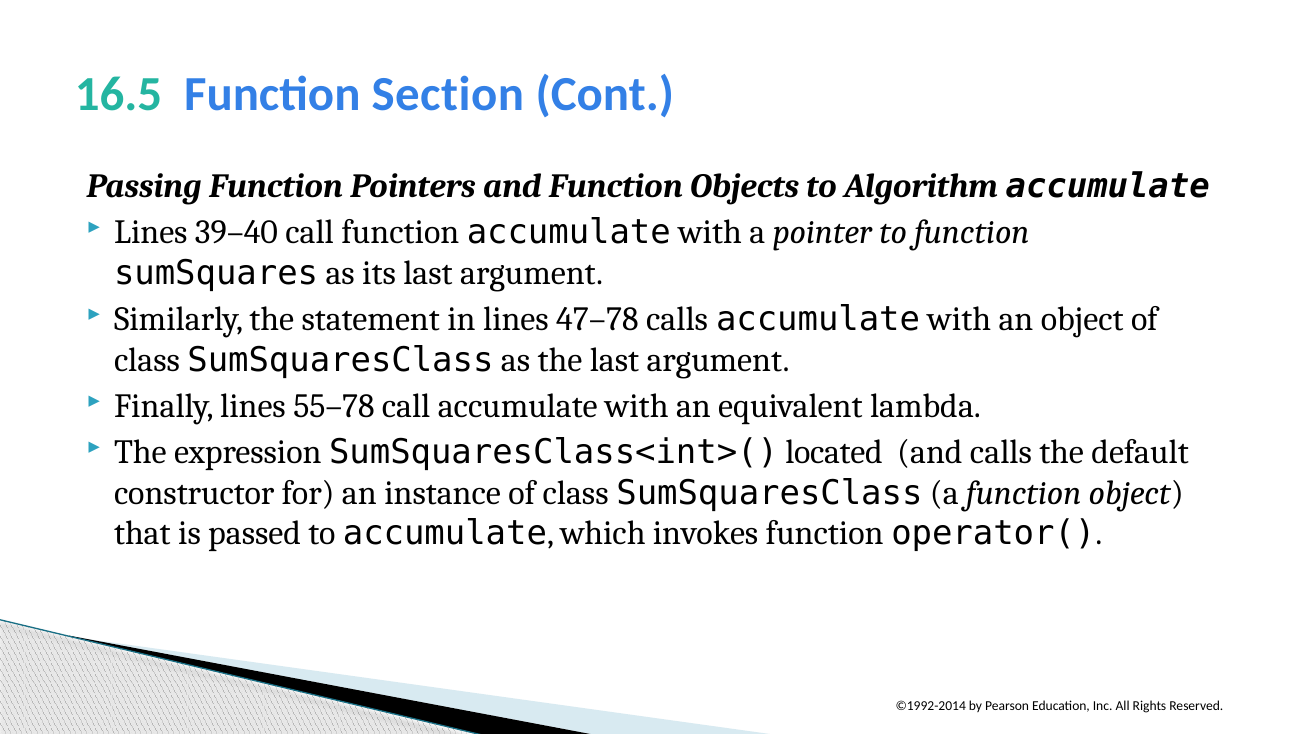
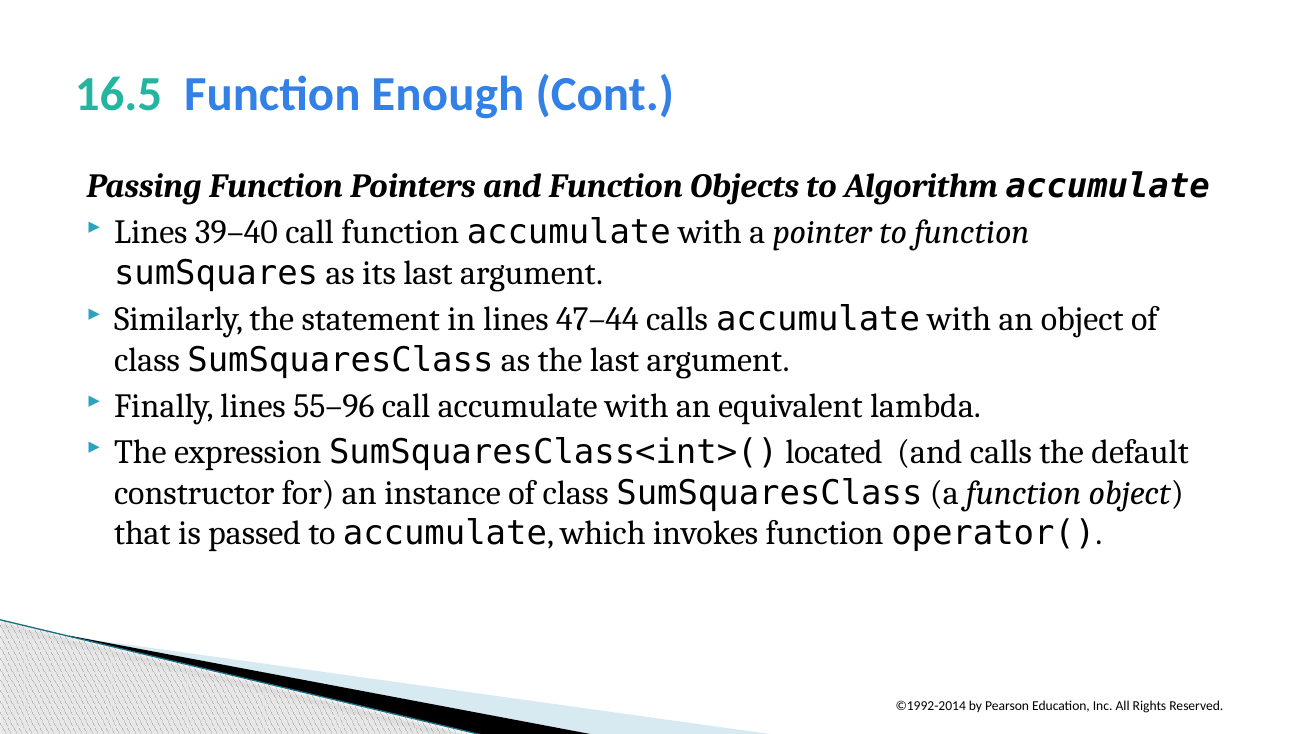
Section: Section -> Enough (448, 94)
47–78: 47–78 -> 47–44 (597, 319)
55–78: 55–78 -> 55–96 (334, 406)
